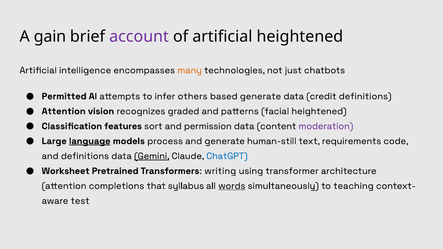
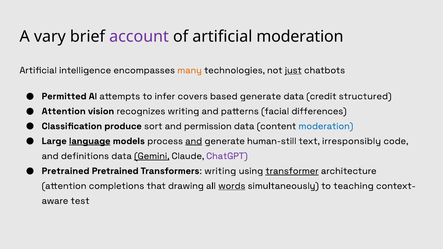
gain: gain -> vary (50, 37)
artificial heightened: heightened -> moderation (300, 37)
just underline: none -> present (293, 70)
others: others -> covers (193, 96)
credit definitions: definitions -> structured (365, 96)
recognizes graded: graded -> writing (183, 111)
facial heightened: heightened -> differences (319, 111)
features: features -> produce (123, 126)
moderation colour: purple -> blue (326, 126)
and underline: none -> present (194, 141)
requirements: requirements -> irresponsibly (351, 141)
ChatGPT colour: blue -> purple (227, 156)
Worksheet: Worksheet -> Pretrained (66, 171)
transformer underline: none -> present (292, 171)
syllabus: syllabus -> drawing (186, 186)
